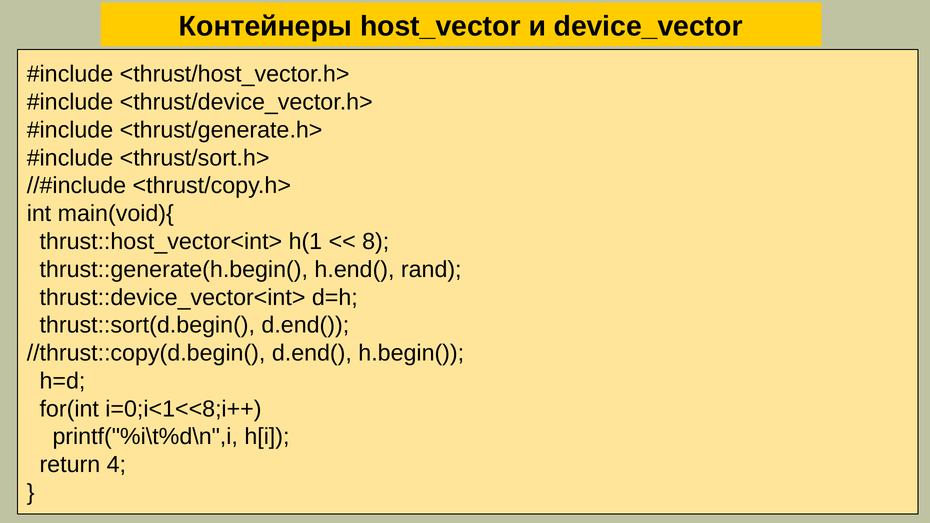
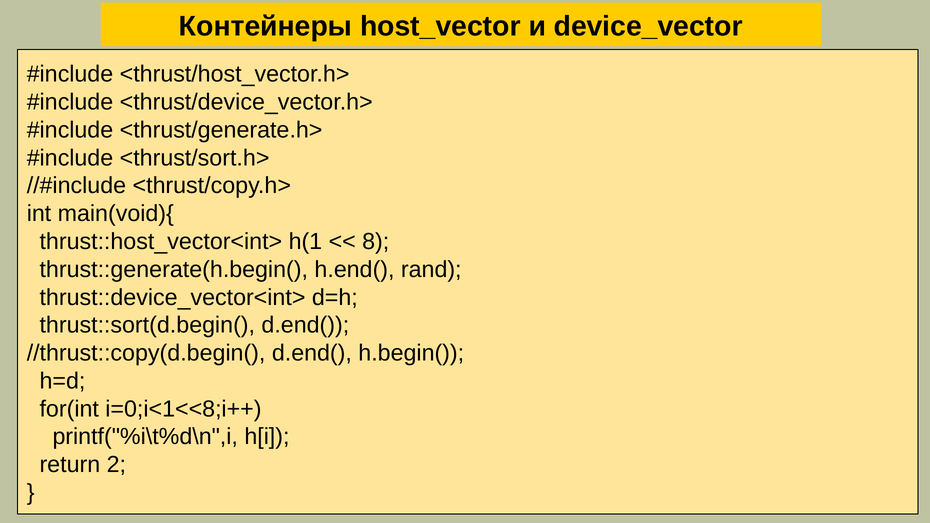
4: 4 -> 2 (116, 465)
